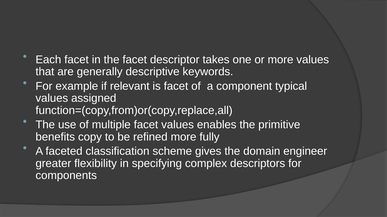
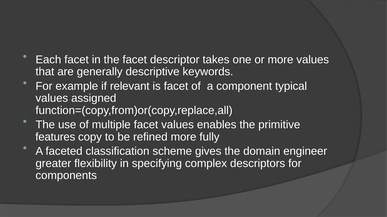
benefits: benefits -> features (55, 137)
